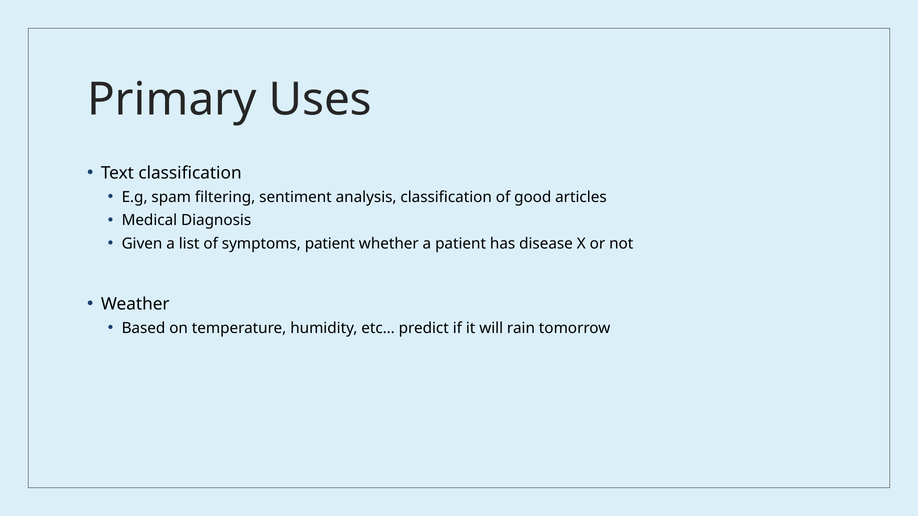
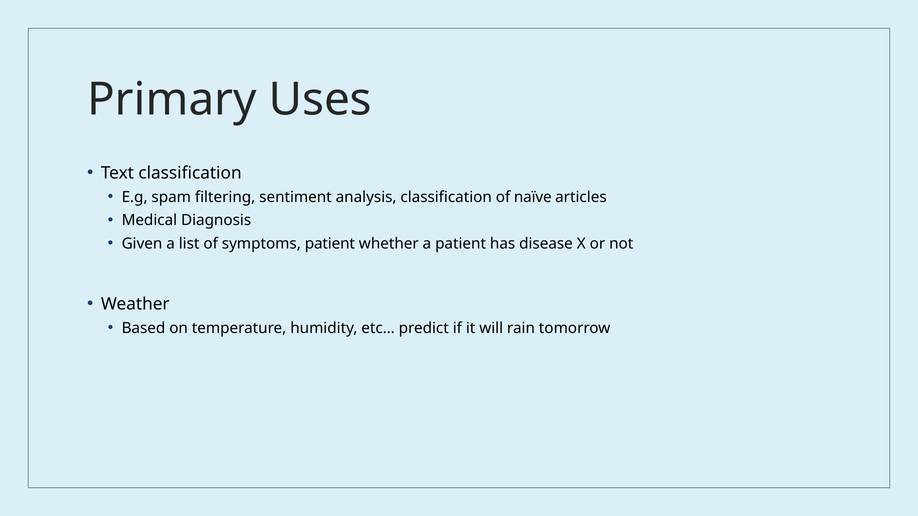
good: good -> naïve (533, 197)
